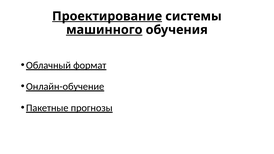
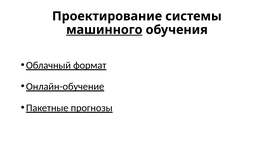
Проектирование underline: present -> none (107, 16)
